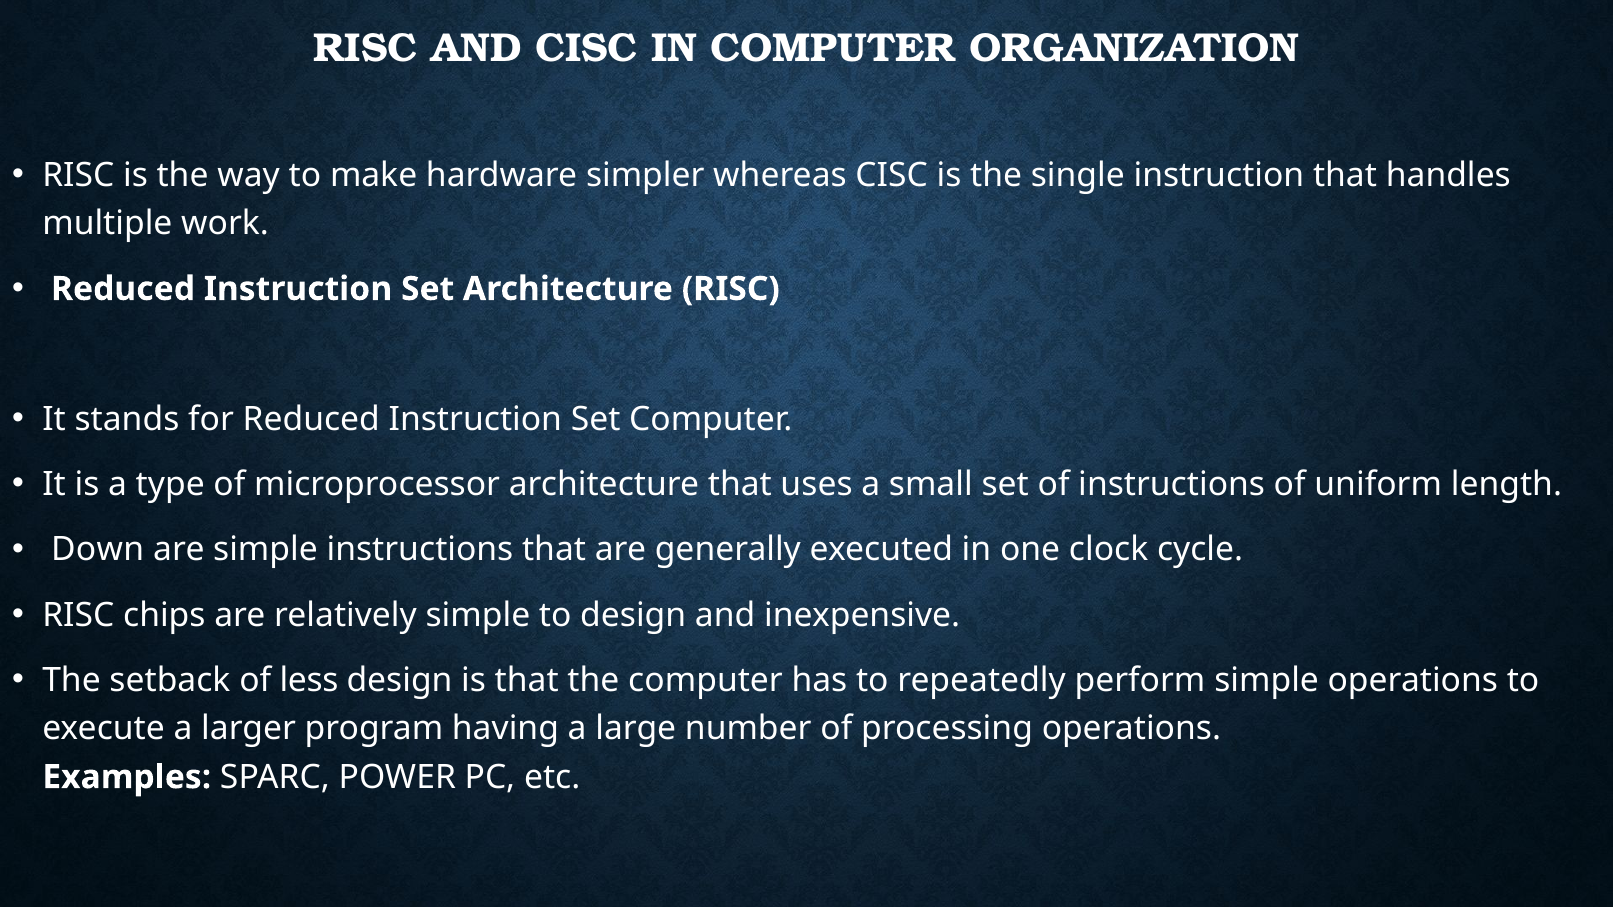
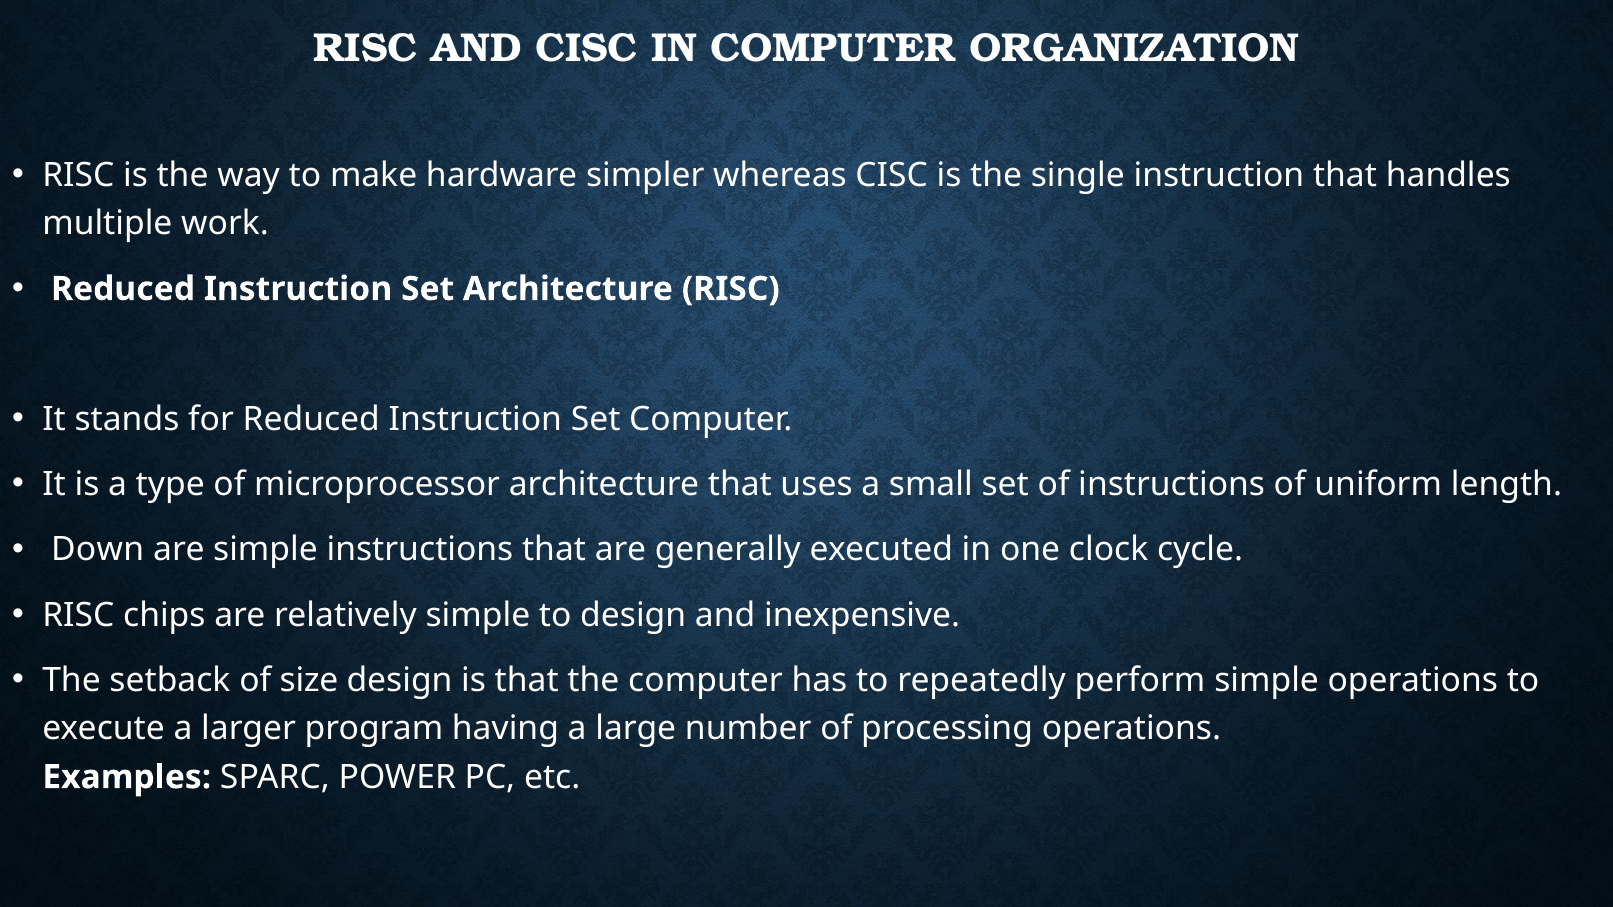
less: less -> size (309, 681)
